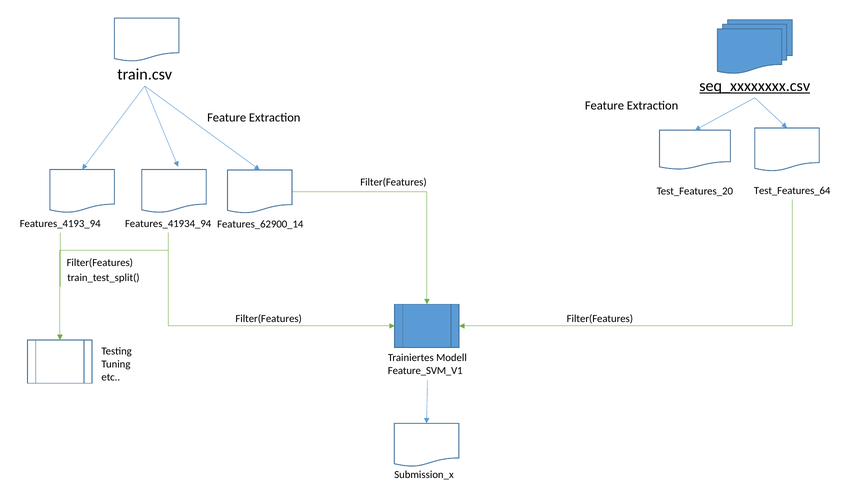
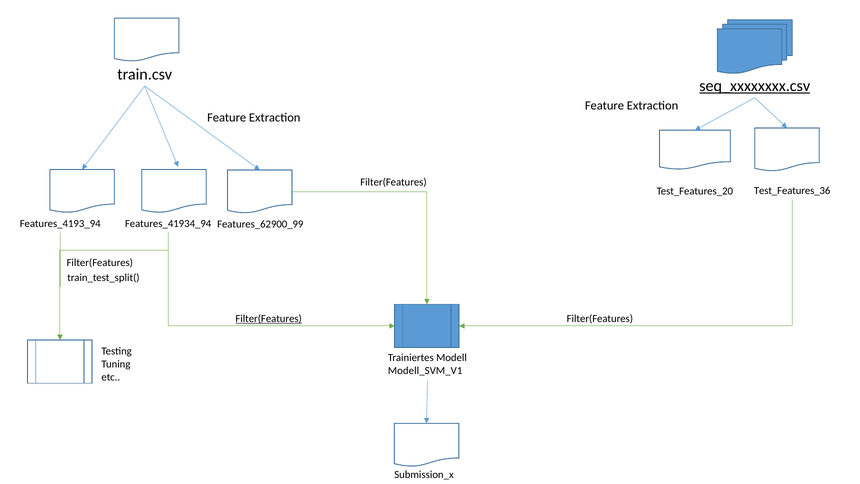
Test_Features_64: Test_Features_64 -> Test_Features_36 (792, 190)
Features_62900_14: Features_62900_14 -> Features_62900_99 (260, 224)
Filter(Features underline: none -> present (269, 318)
Feature_SVM_V1: Feature_SVM_V1 -> Modell_SVM_V1 (425, 371)
